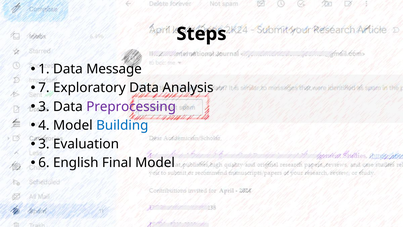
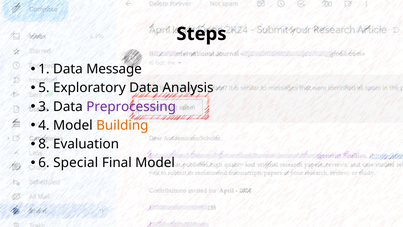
7: 7 -> 5 (44, 88)
Building colour: blue -> orange (122, 125)
3: 3 -> 8 (44, 144)
English: English -> Special (76, 163)
